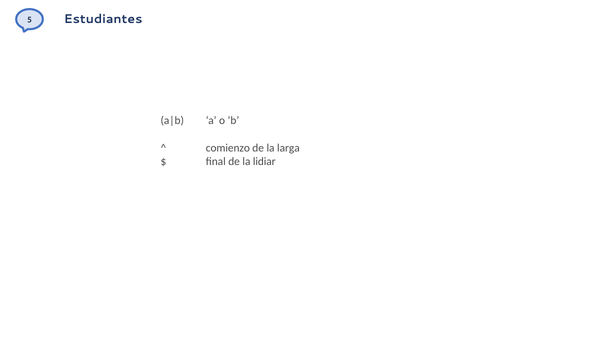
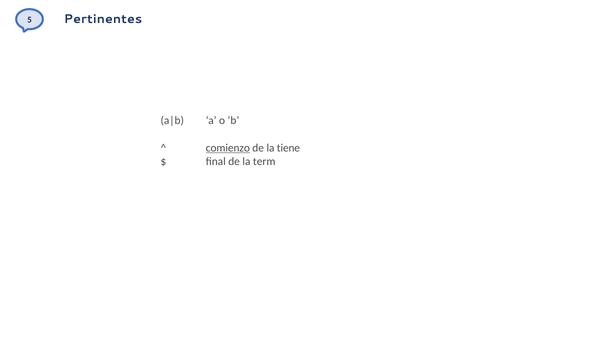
Estudiantes: Estudiantes -> Pertinentes (103, 19)
comienzo underline: none -> present (228, 148)
larga: larga -> tiene (288, 148)
lidiar: lidiar -> term (264, 161)
